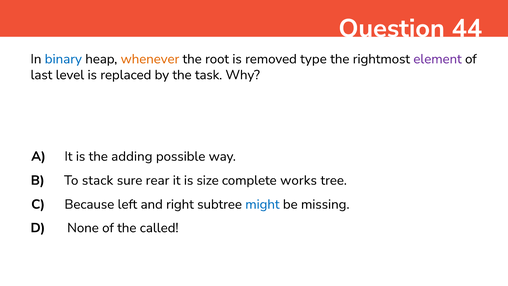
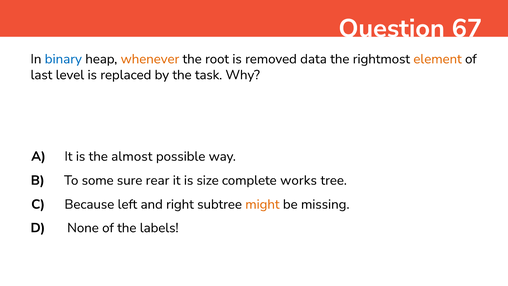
44: 44 -> 67 (467, 28)
type: type -> data (313, 59)
element colour: purple -> orange (438, 59)
adding: adding -> almost (132, 156)
stack: stack -> some (98, 180)
might colour: blue -> orange (262, 204)
called: called -> labels (159, 228)
